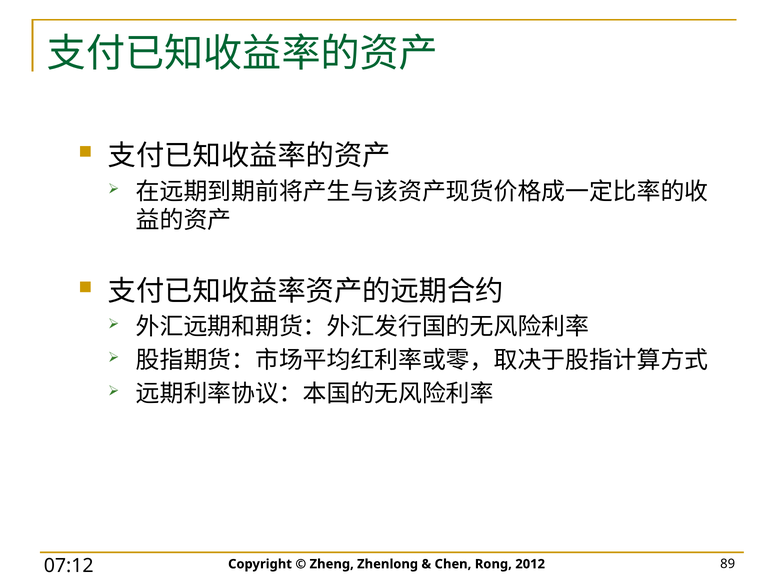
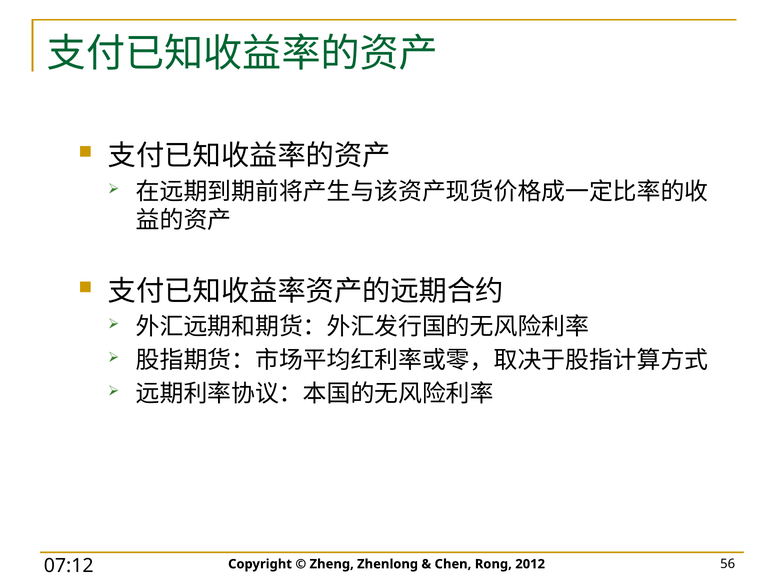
89: 89 -> 56 (728, 564)
